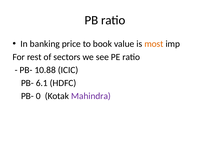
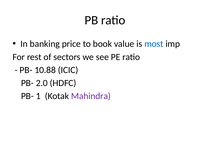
most colour: orange -> blue (154, 44)
6.1: 6.1 -> 2.0 (42, 83)
0: 0 -> 1 (38, 96)
